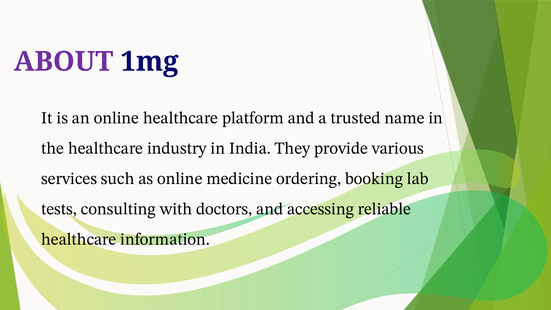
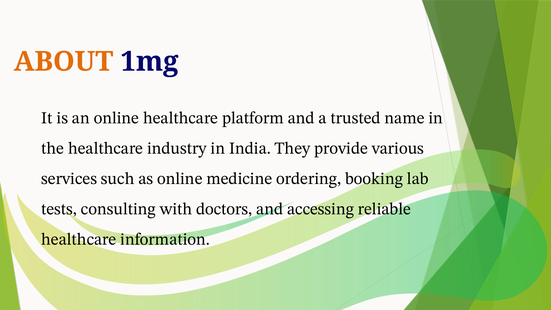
ABOUT colour: purple -> orange (64, 62)
